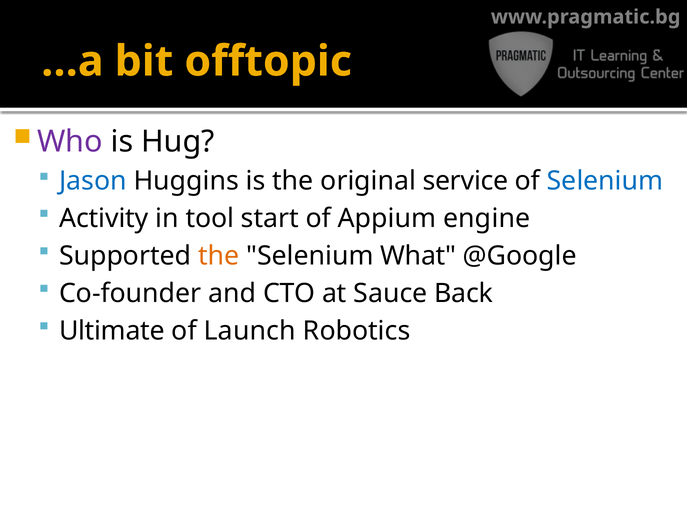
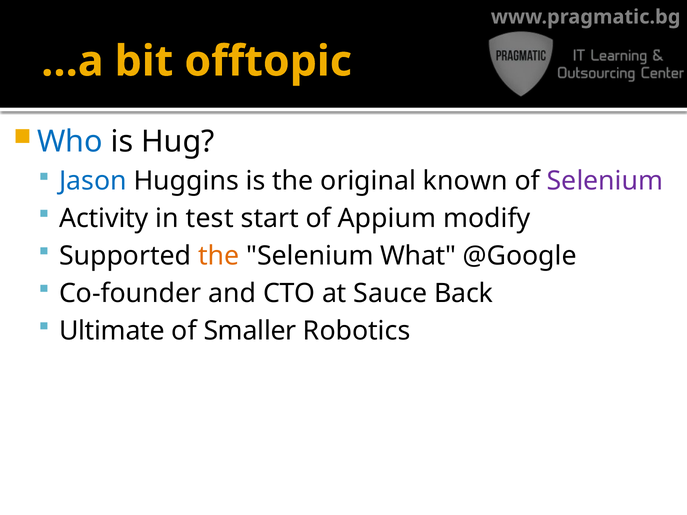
Who colour: purple -> blue (70, 142)
service: service -> known (465, 181)
Selenium colour: blue -> purple (605, 181)
tool: tool -> test (210, 219)
engine: engine -> modify (487, 219)
Launch: Launch -> Smaller (250, 331)
